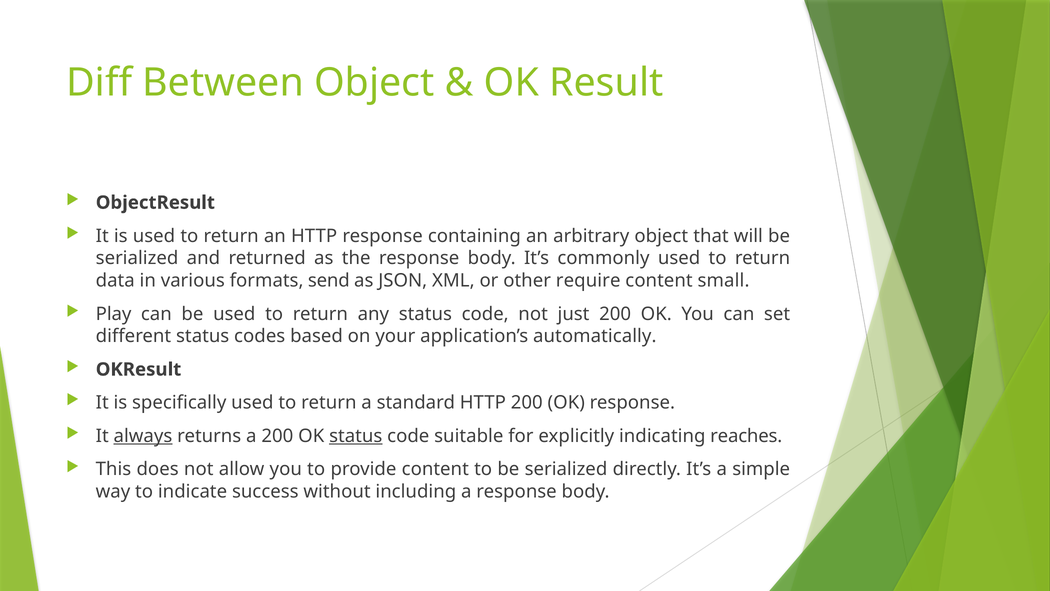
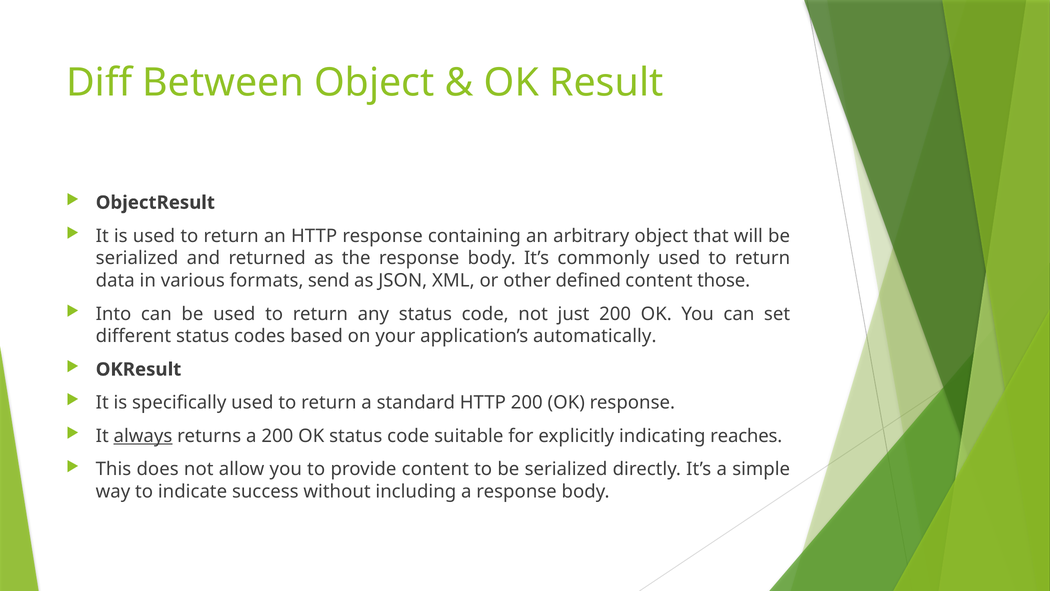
require: require -> defined (588, 280)
small: small -> those (724, 280)
Play: Play -> Into (114, 314)
status underline: present -> none (356, 436)
